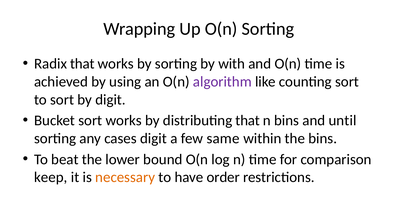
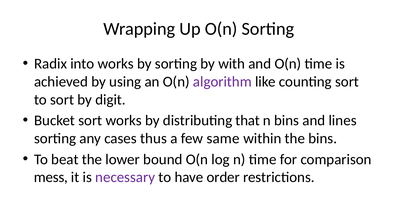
Radix that: that -> into (82, 64)
until: until -> lines (343, 120)
cases digit: digit -> thus (153, 138)
keep: keep -> mess (51, 177)
necessary colour: orange -> purple (125, 177)
